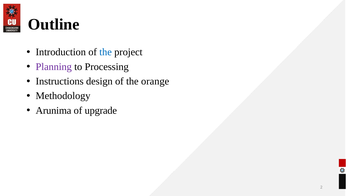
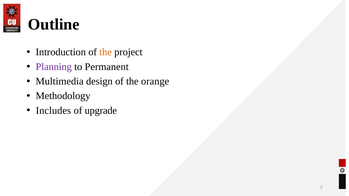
the colour: blue -> orange (106, 52)
Processing: Processing -> Permanent (107, 67)
Instructions: Instructions -> Multimedia (60, 81)
Arunima: Arunima -> Includes (53, 111)
